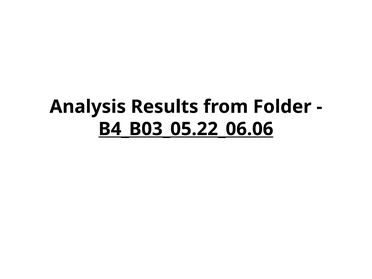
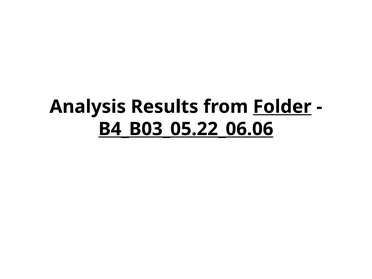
Folder underline: none -> present (282, 107)
